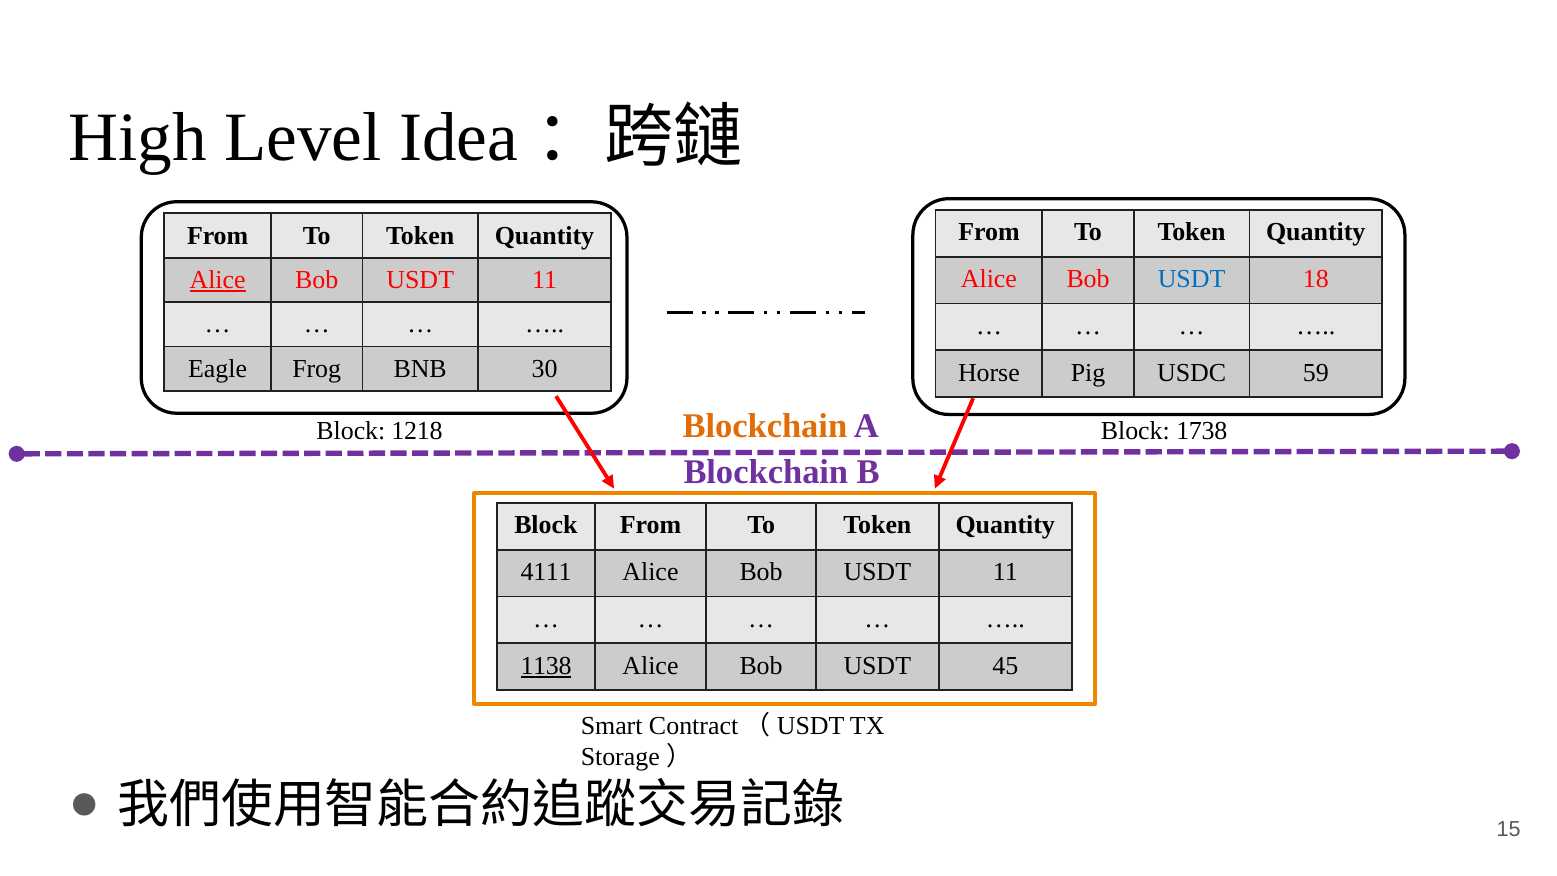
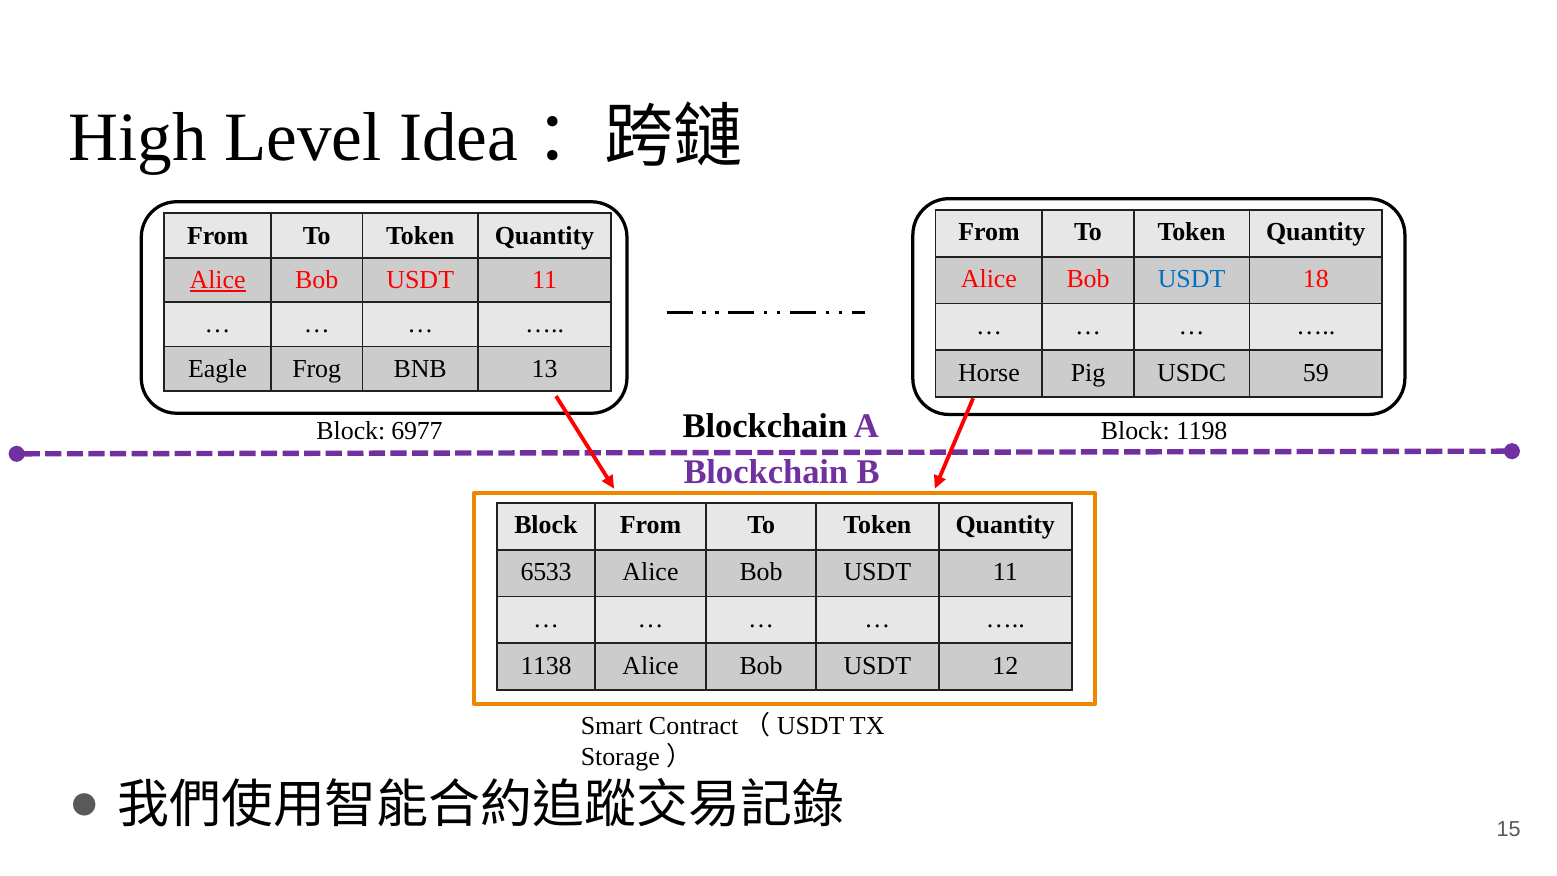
30: 30 -> 13 (545, 369)
Blockchain colour: orange -> black (765, 426)
1218: 1218 -> 6977 (417, 431)
1738: 1738 -> 1198 (1202, 431)
4111: 4111 -> 6533 (546, 572)
1138 underline: present -> none (546, 666)
45: 45 -> 12 (1005, 666)
